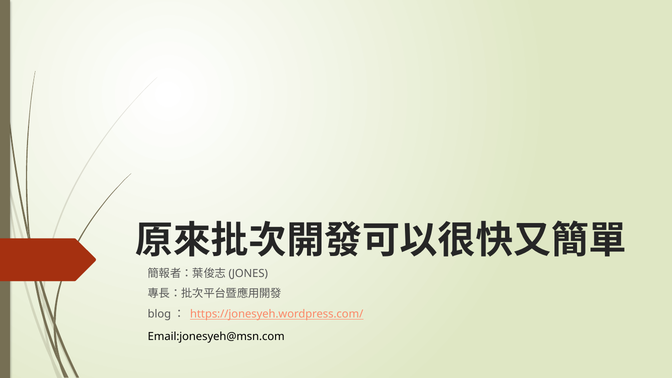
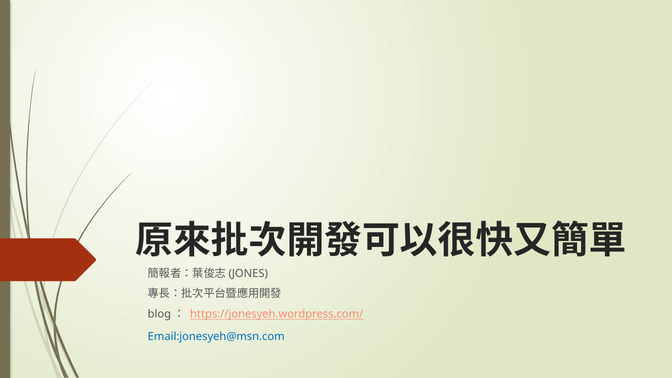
Email:jonesyeh@msn.com colour: black -> blue (216, 336)
